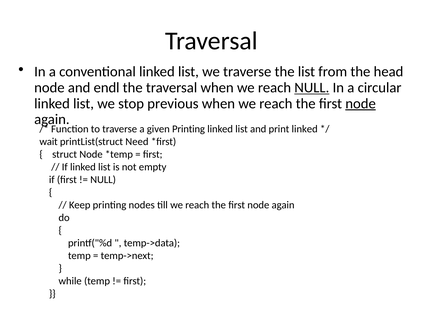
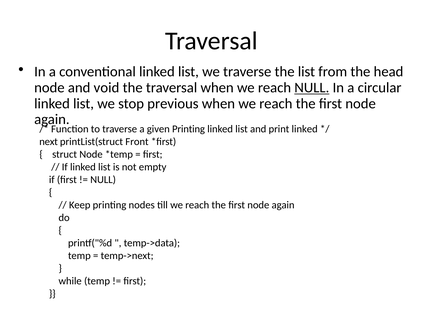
endl: endl -> void (106, 88)
node underline: present -> none (361, 104)
wait: wait -> next (49, 142)
Need: Need -> Front (137, 142)
